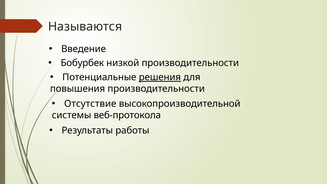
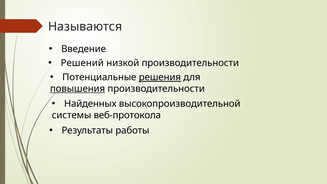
Бобурбек: Бобурбек -> Решений (82, 63)
повышения underline: none -> present (78, 89)
Отсутствие: Отсутствие -> Найденных (90, 104)
